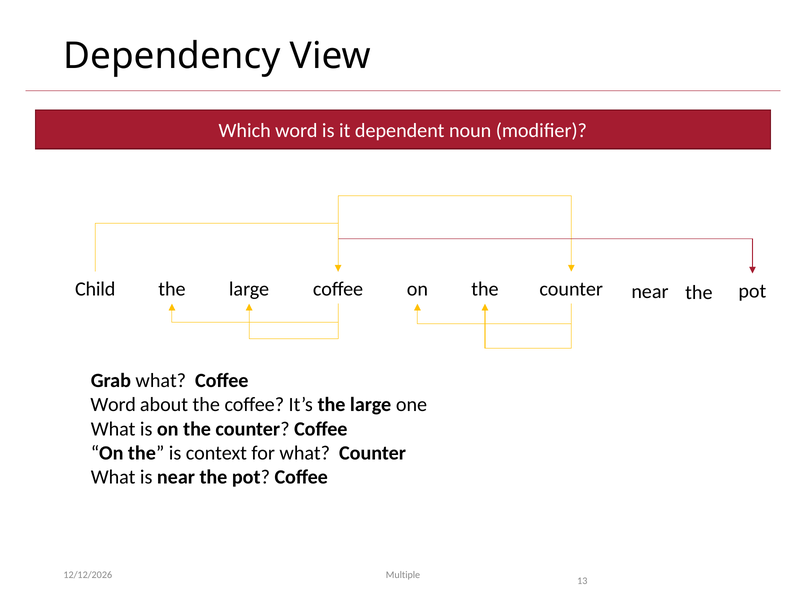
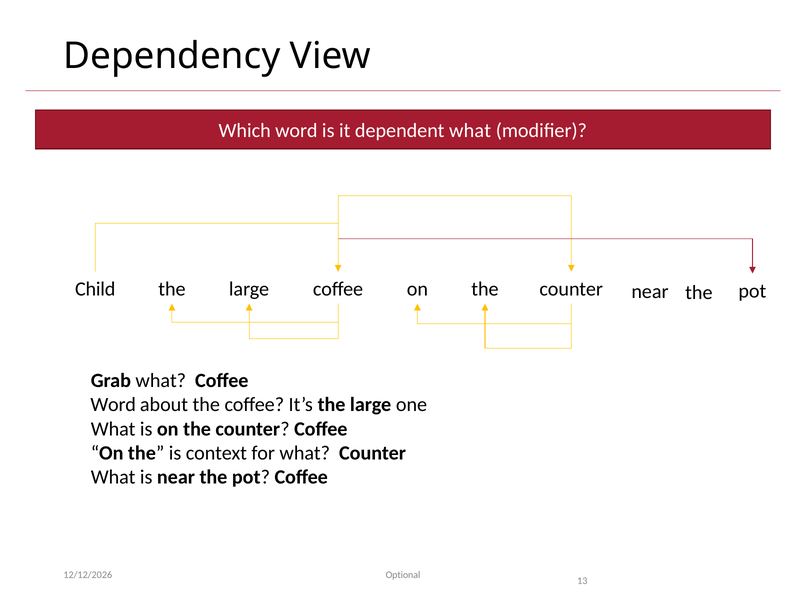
dependent noun: noun -> what (470, 131)
Multiple: Multiple -> Optional (403, 574)
